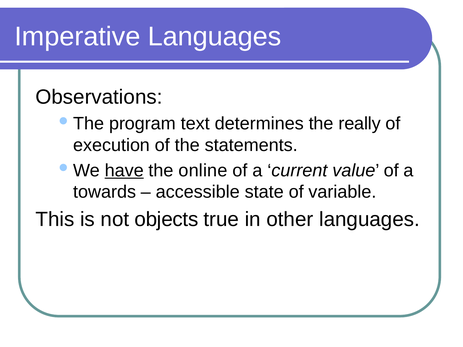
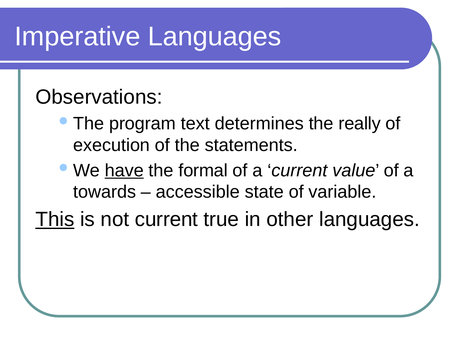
online: online -> formal (203, 171)
This underline: none -> present (55, 220)
not objects: objects -> current (166, 220)
